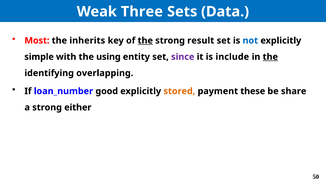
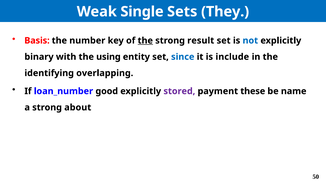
Three: Three -> Single (142, 12)
Data: Data -> They (225, 12)
Most: Most -> Basis (37, 41)
inherits: inherits -> number (87, 41)
simple: simple -> binary (39, 57)
since colour: purple -> blue (183, 57)
the underline: present -> none (270, 57)
stored colour: orange -> purple (179, 91)
share: share -> name (294, 91)
either: either -> about (78, 108)
